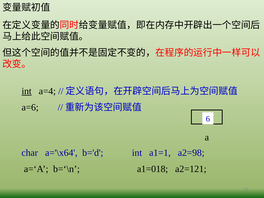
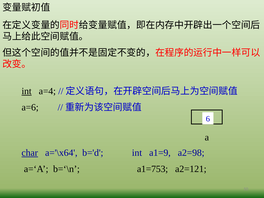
char underline: none -> present (30, 153)
a1=1: a1=1 -> a1=9 (160, 153)
a1=018: a1=018 -> a1=753 (153, 169)
